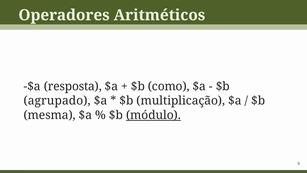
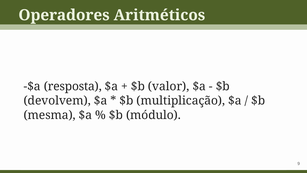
como: como -> valor (169, 86)
agrupado: agrupado -> devolvem (57, 101)
módulo underline: present -> none (153, 115)
